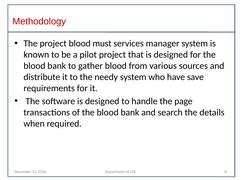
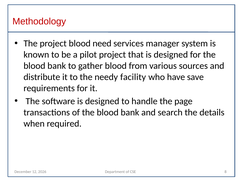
must: must -> need (102, 44)
needy system: system -> facility (133, 77)
